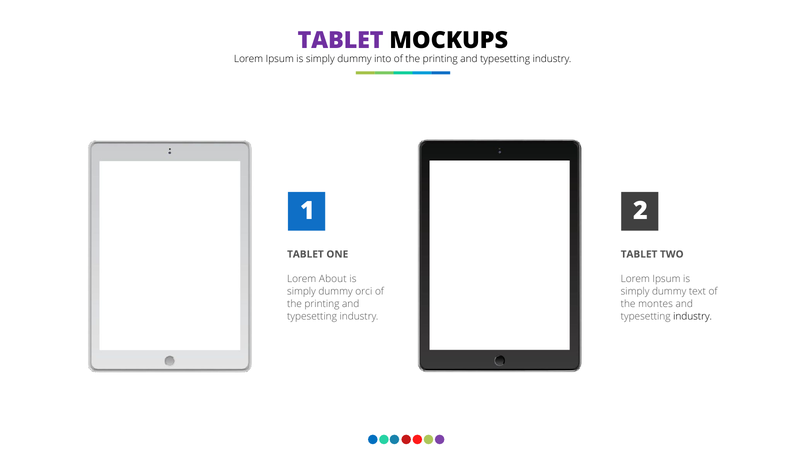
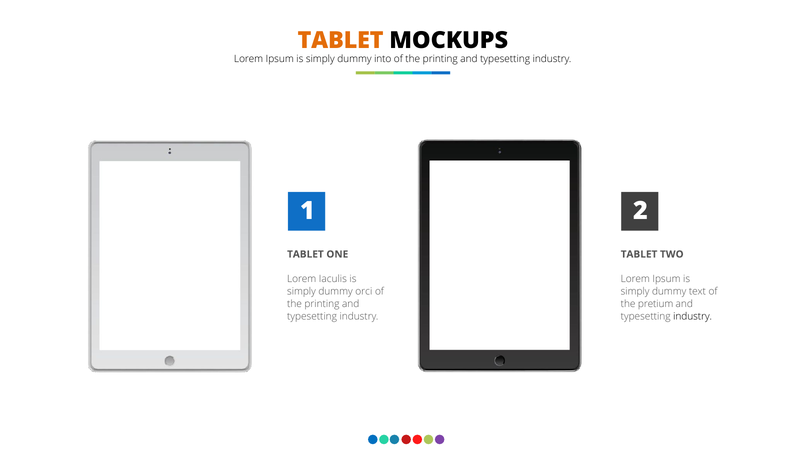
TABLET colour: purple -> orange (341, 40)
About: About -> Iaculis (333, 279)
montes: montes -> pretium (656, 304)
